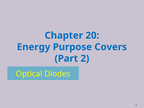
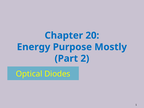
Covers: Covers -> Mostly (111, 47)
